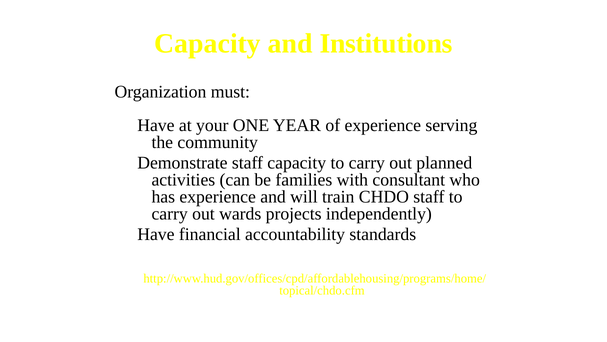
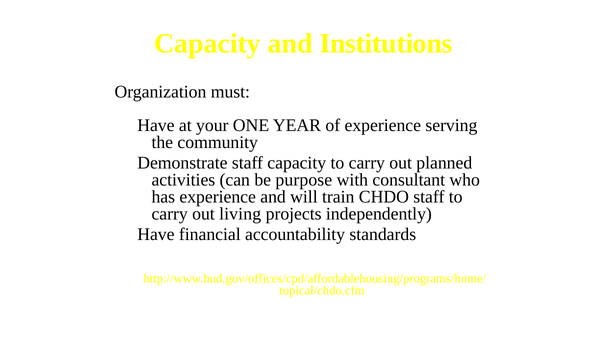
families: families -> purpose (304, 180)
wards: wards -> living (240, 214)
